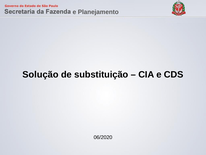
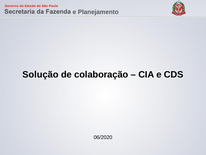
substituição: substituição -> colaboração (101, 74)
